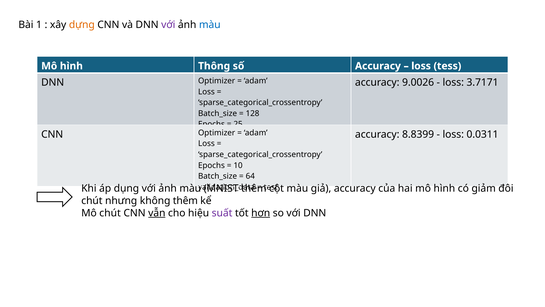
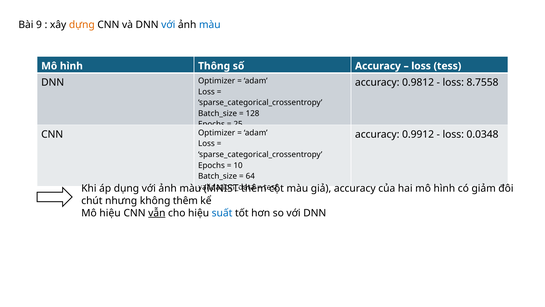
1: 1 -> 9 (39, 25)
với colour: purple -> blue (168, 25)
9.0026: 9.0026 -> 0.9812 (418, 82)
3.7171: 3.7171 -> 8.7558 (483, 82)
8.8399: 8.8399 -> 0.9912 (418, 134)
0.0311: 0.0311 -> 0.0348 (483, 134)
Mô chút: chút -> hiệu (110, 213)
suất colour: purple -> blue (222, 213)
hơn underline: present -> none (261, 213)
